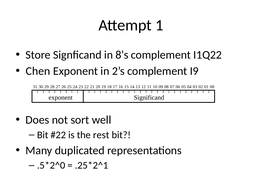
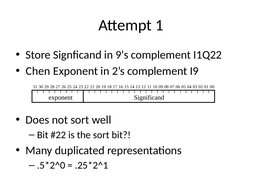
8’s: 8’s -> 9’s (122, 55)
the rest: rest -> sort (101, 135)
